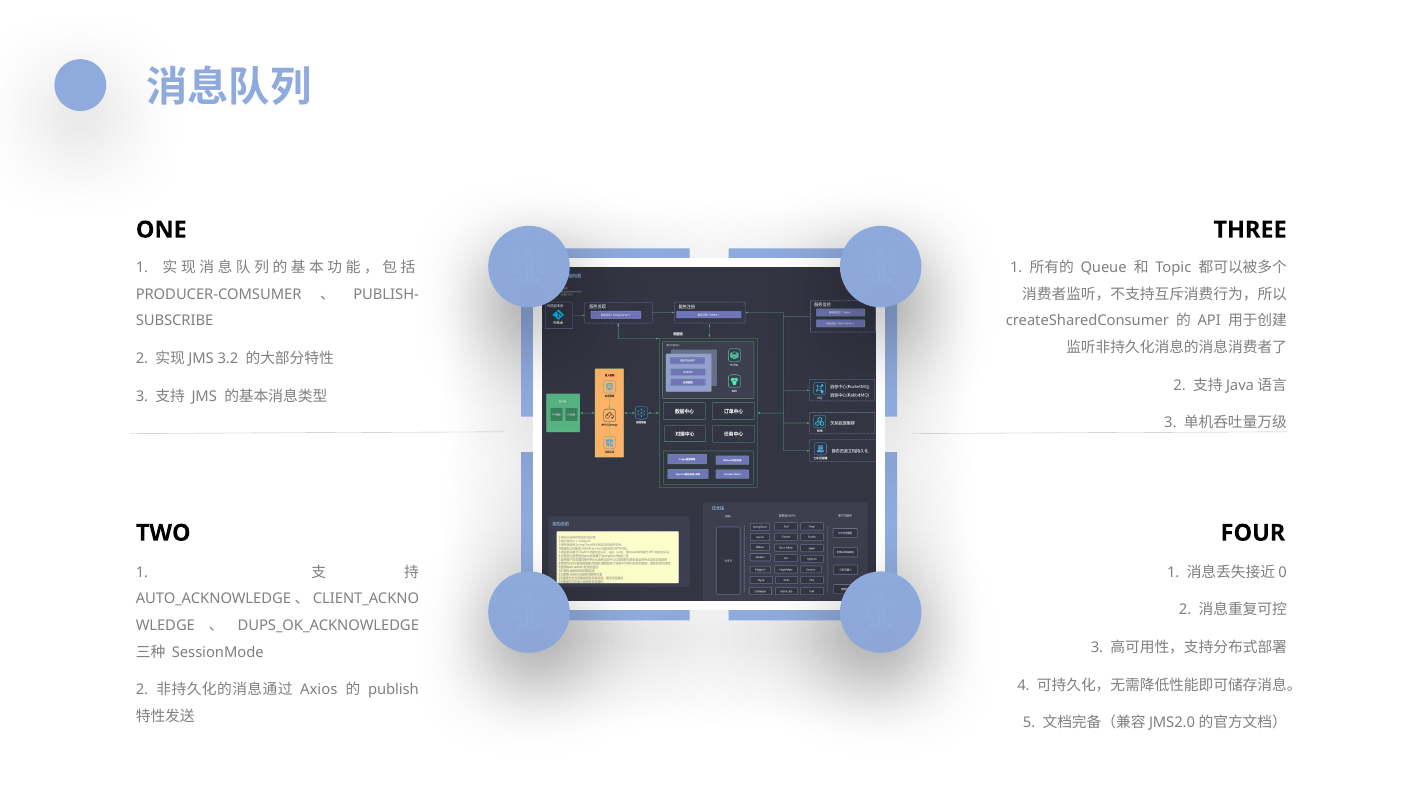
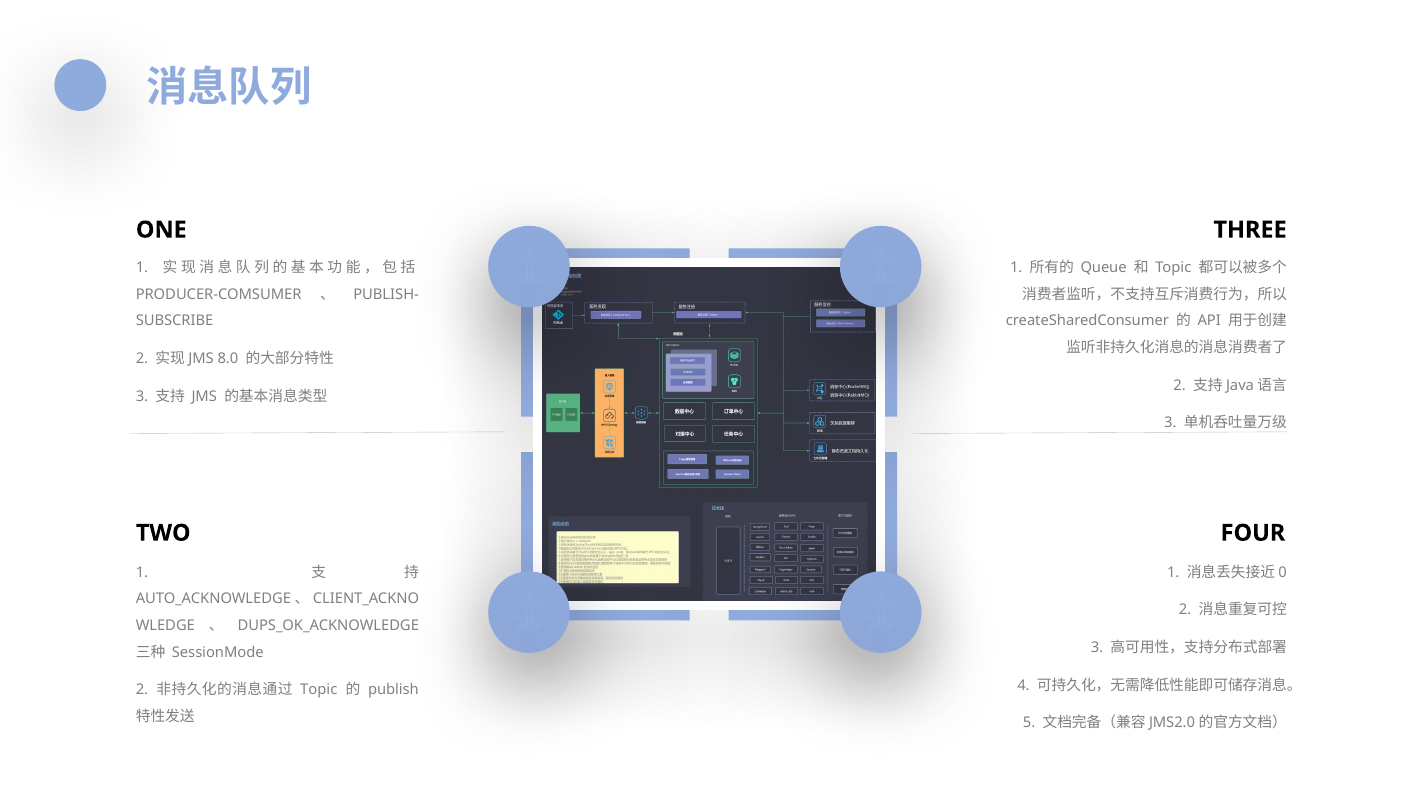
3.2: 3.2 -> 8.0 (228, 359)
Axios: Axios -> Topic (319, 690)
